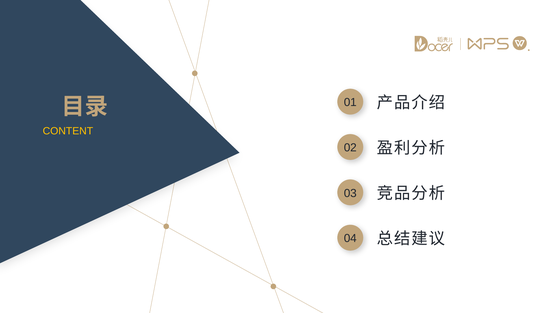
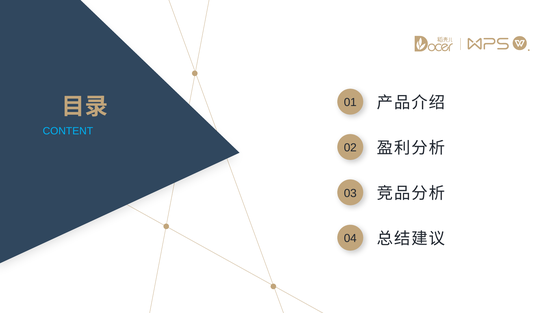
CONTENT colour: yellow -> light blue (68, 131)
